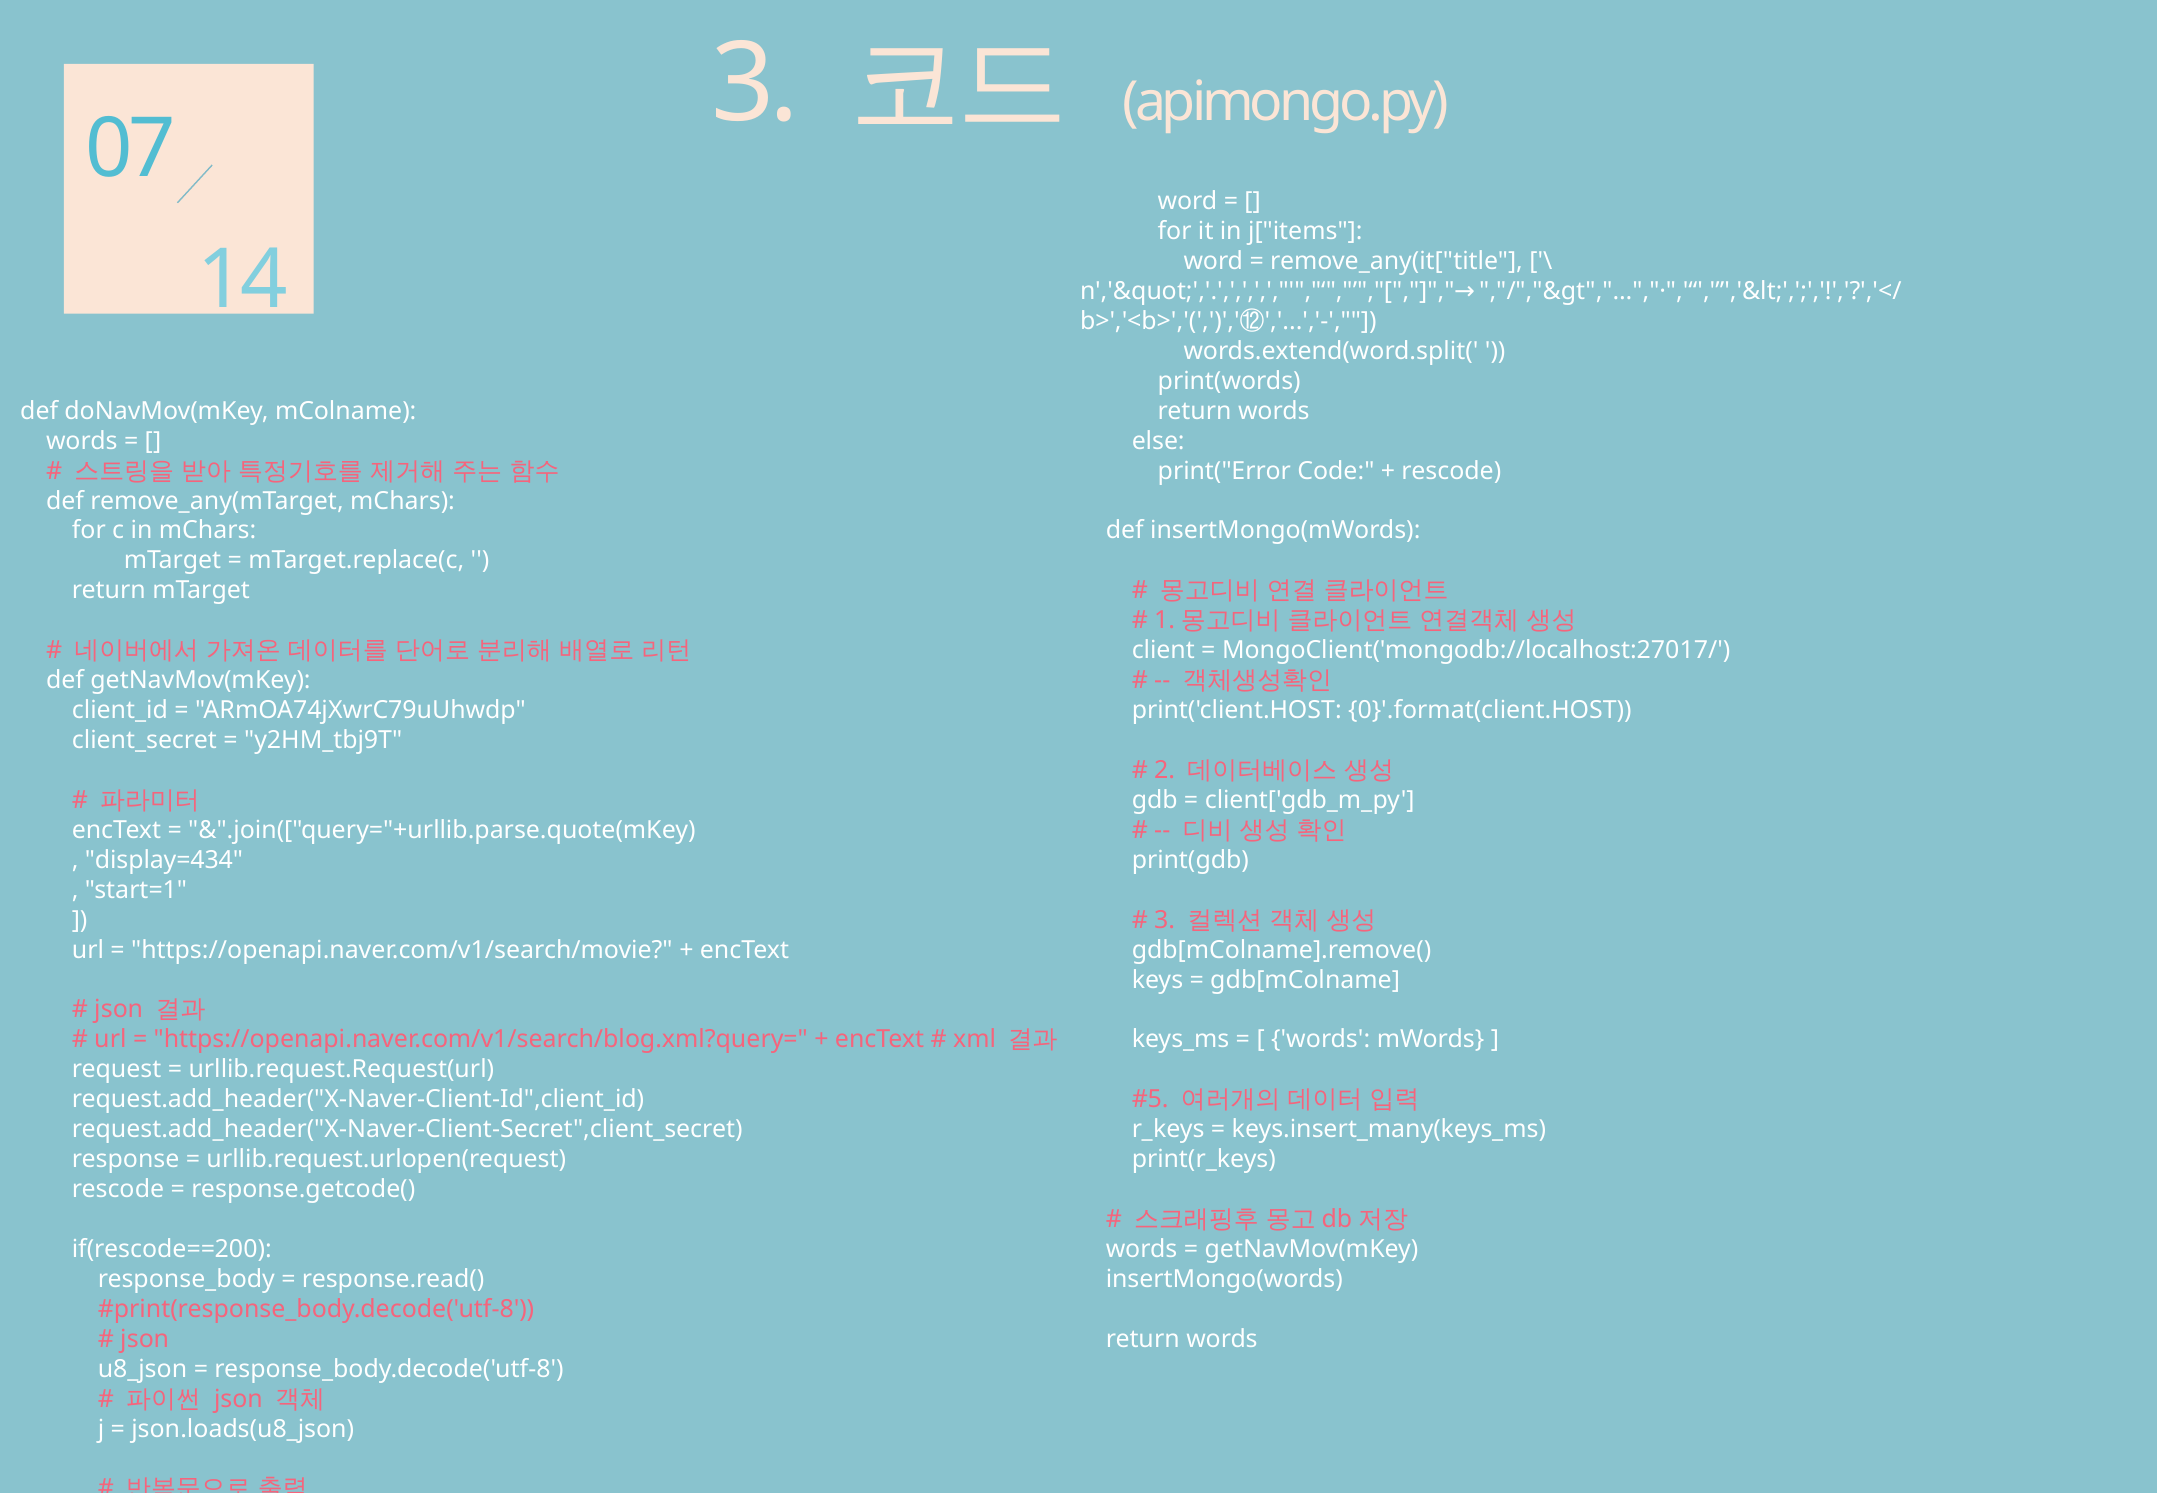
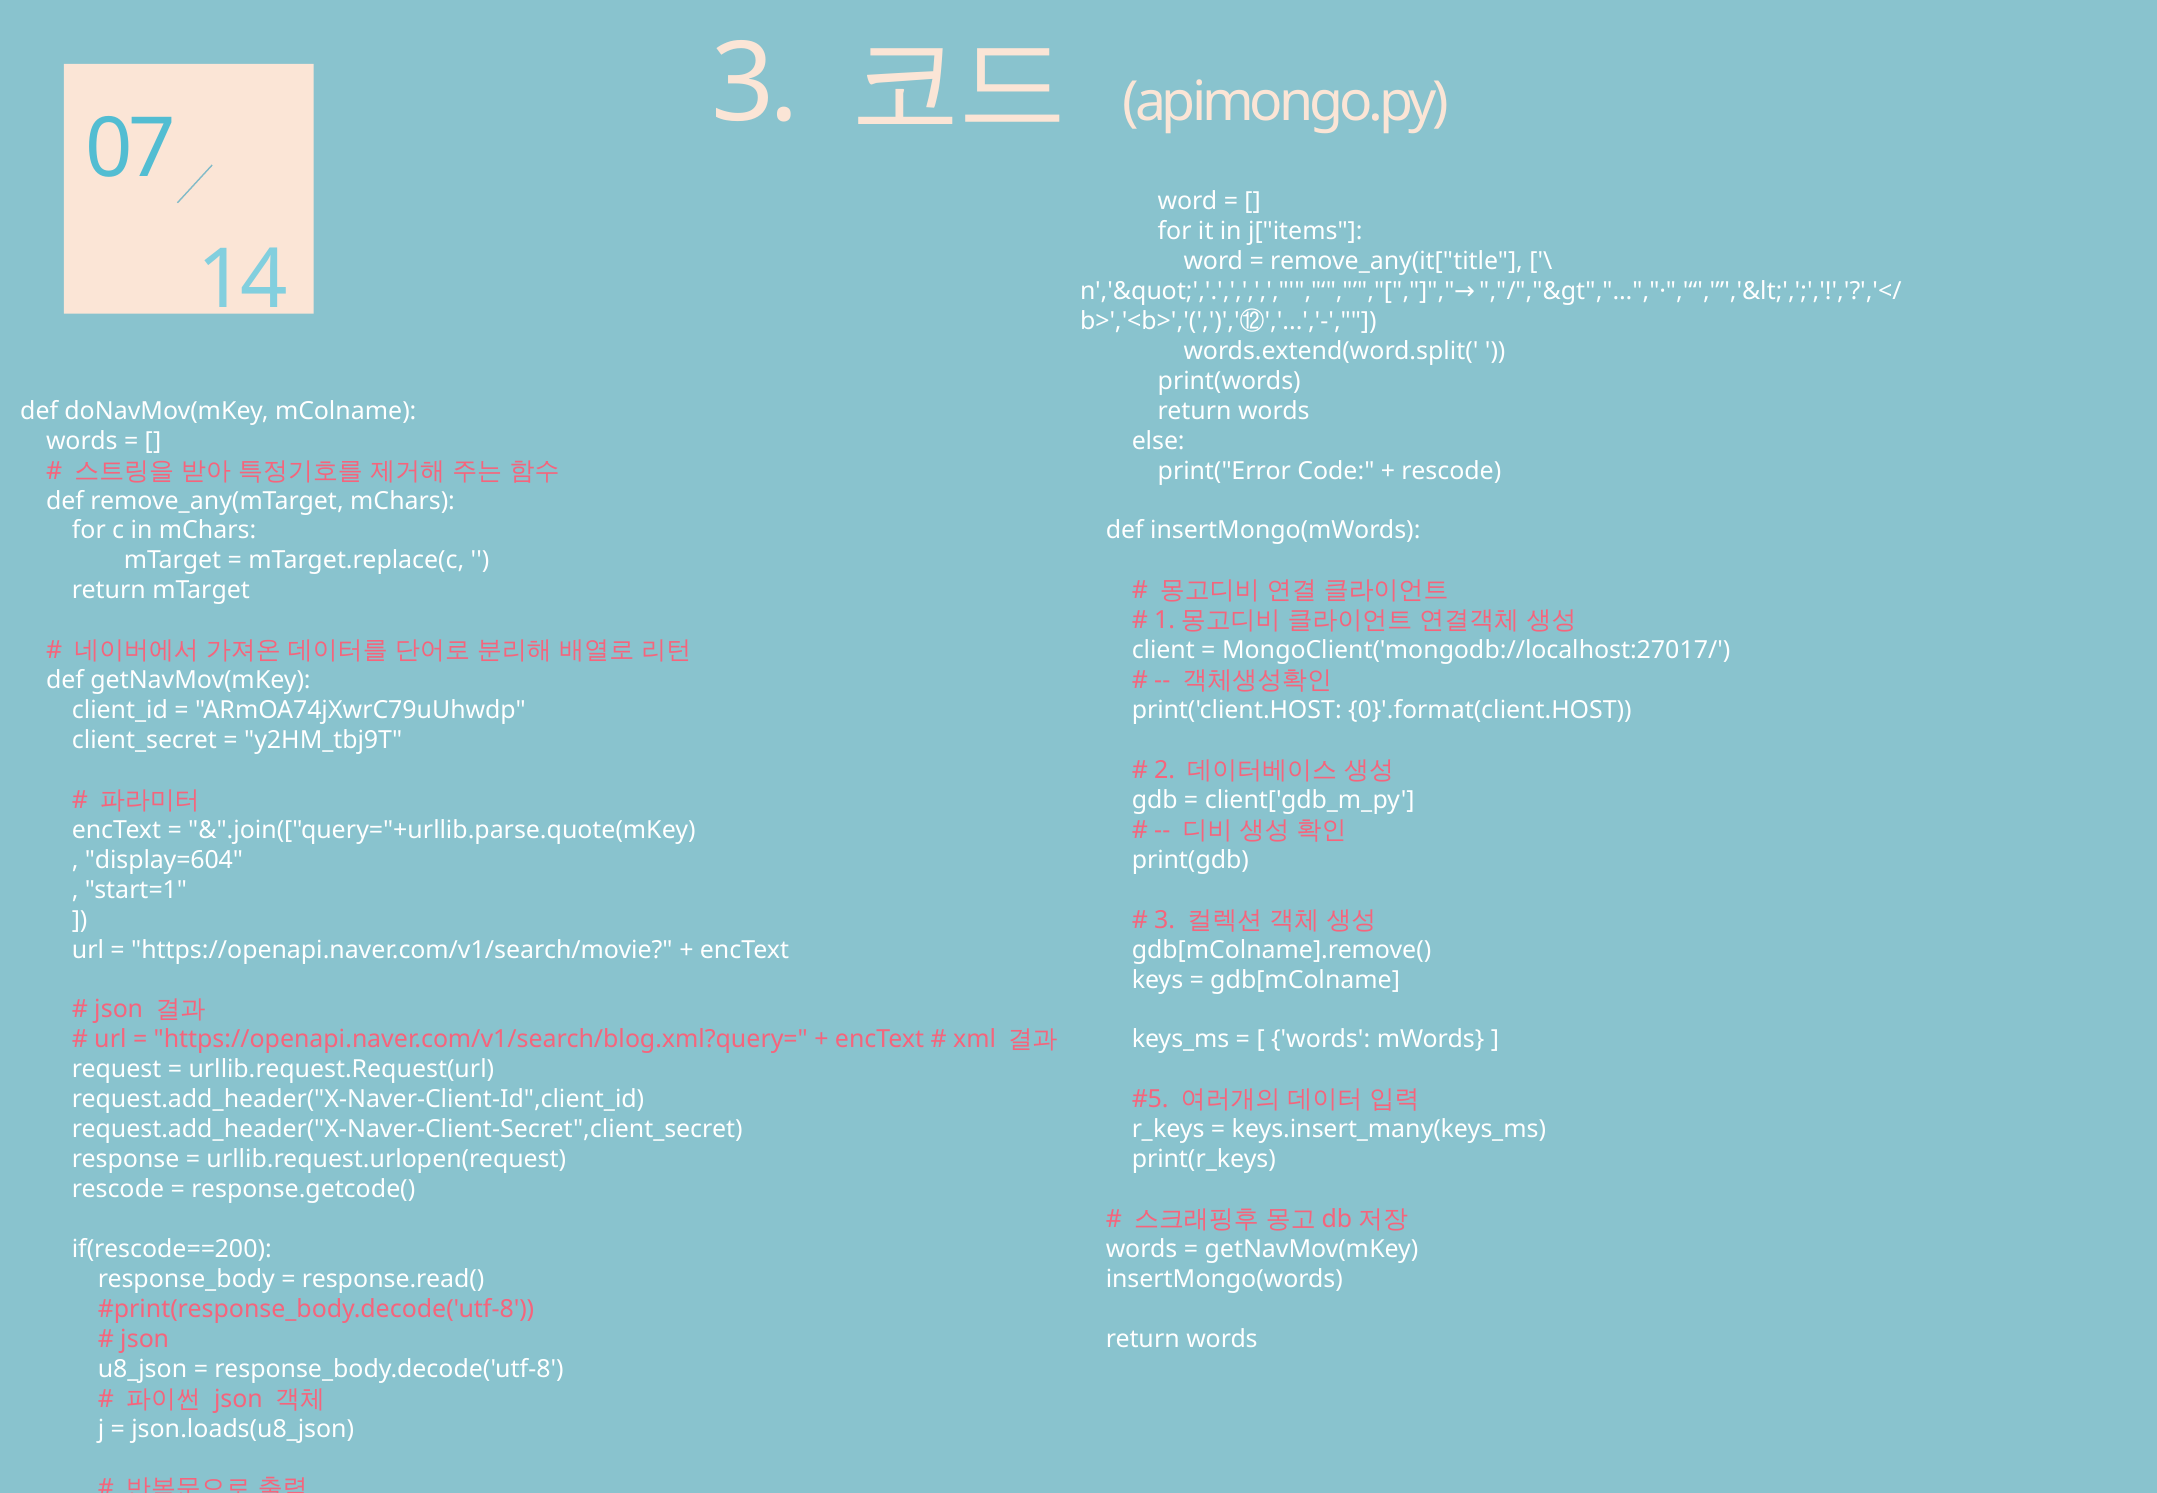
display=434: display=434 -> display=604 (164, 860)
